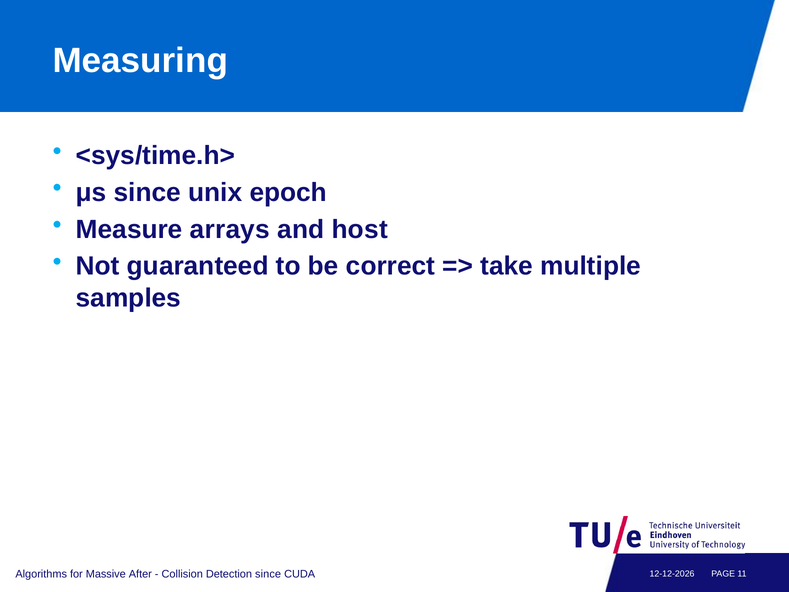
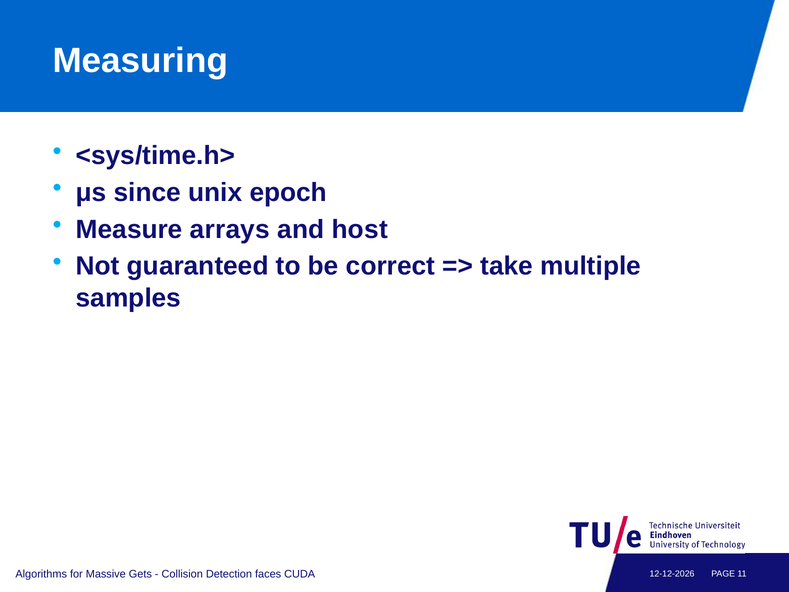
After: After -> Gets (140, 574)
Detection since: since -> faces (268, 574)
